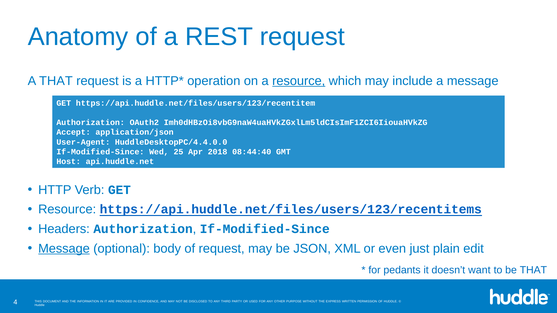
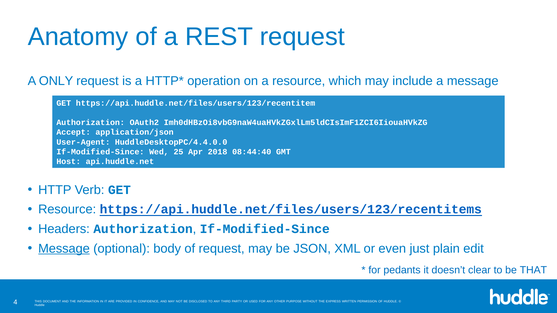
A THAT: THAT -> ONLY (56, 81)
resource underline: present -> none (299, 81)
want: want -> clear (479, 270)
